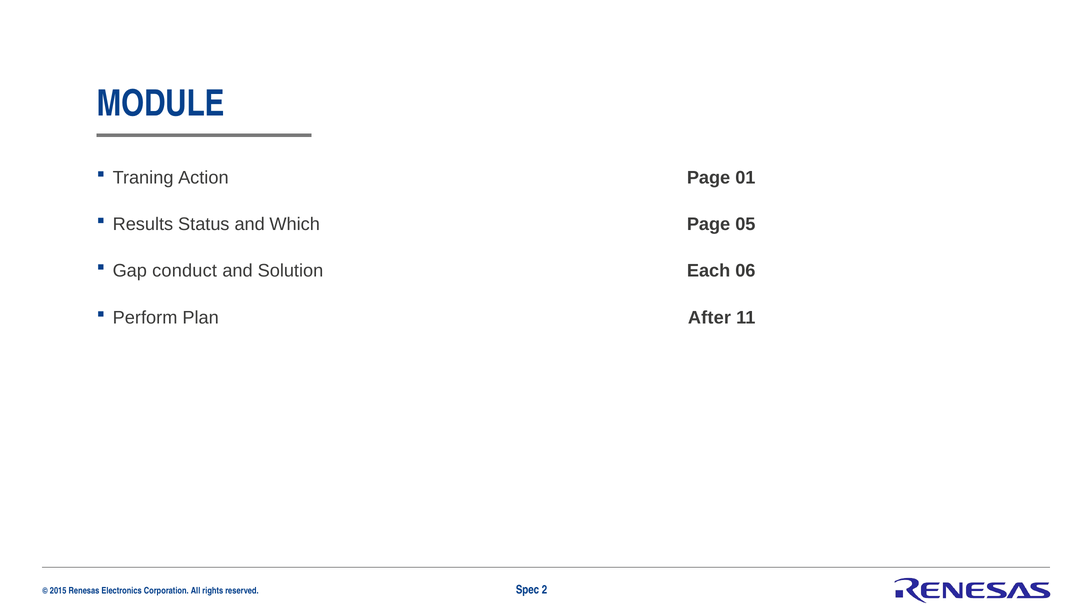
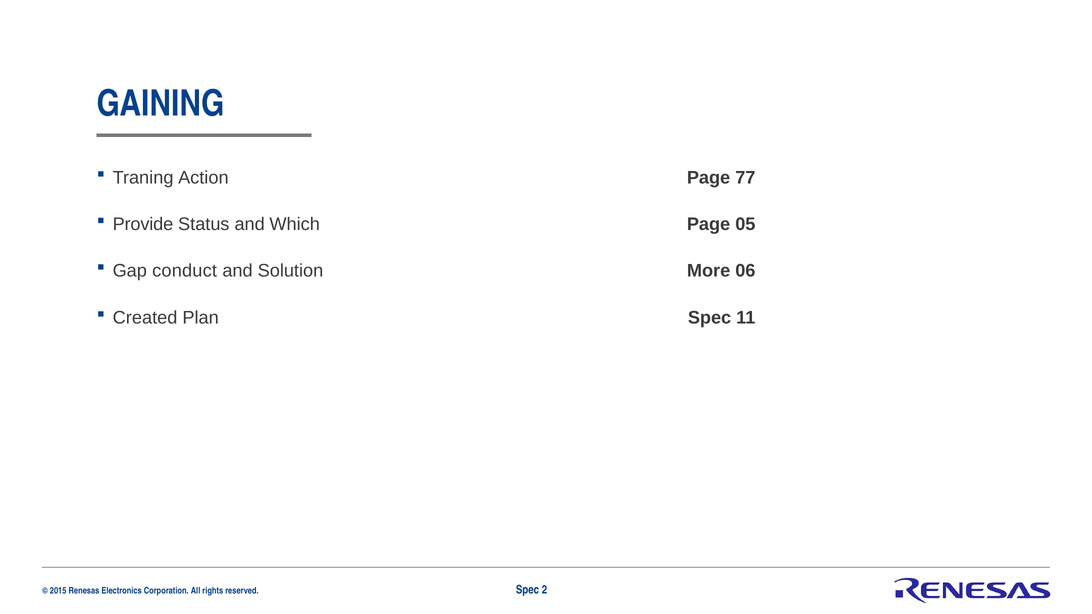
MODULE: MODULE -> GAINING (161, 104)
01: 01 -> 77 (745, 178)
Results: Results -> Provide (143, 224)
Each: Each -> More (709, 271)
Perform: Perform -> Created (145, 318)
Plan After: After -> Spec (710, 318)
